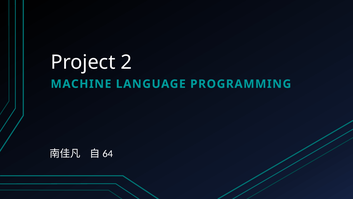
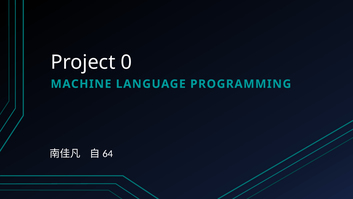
2: 2 -> 0 (126, 62)
